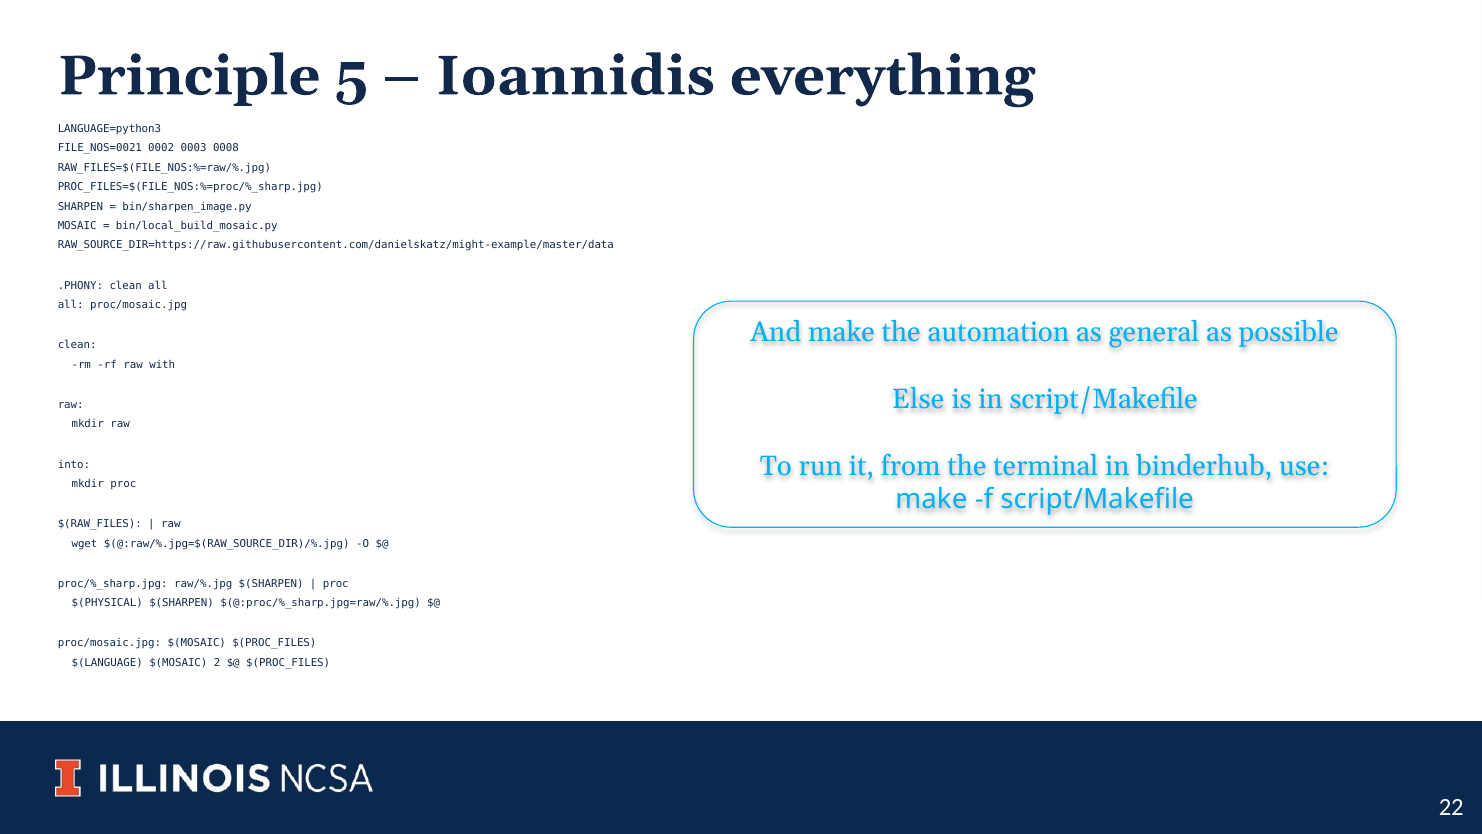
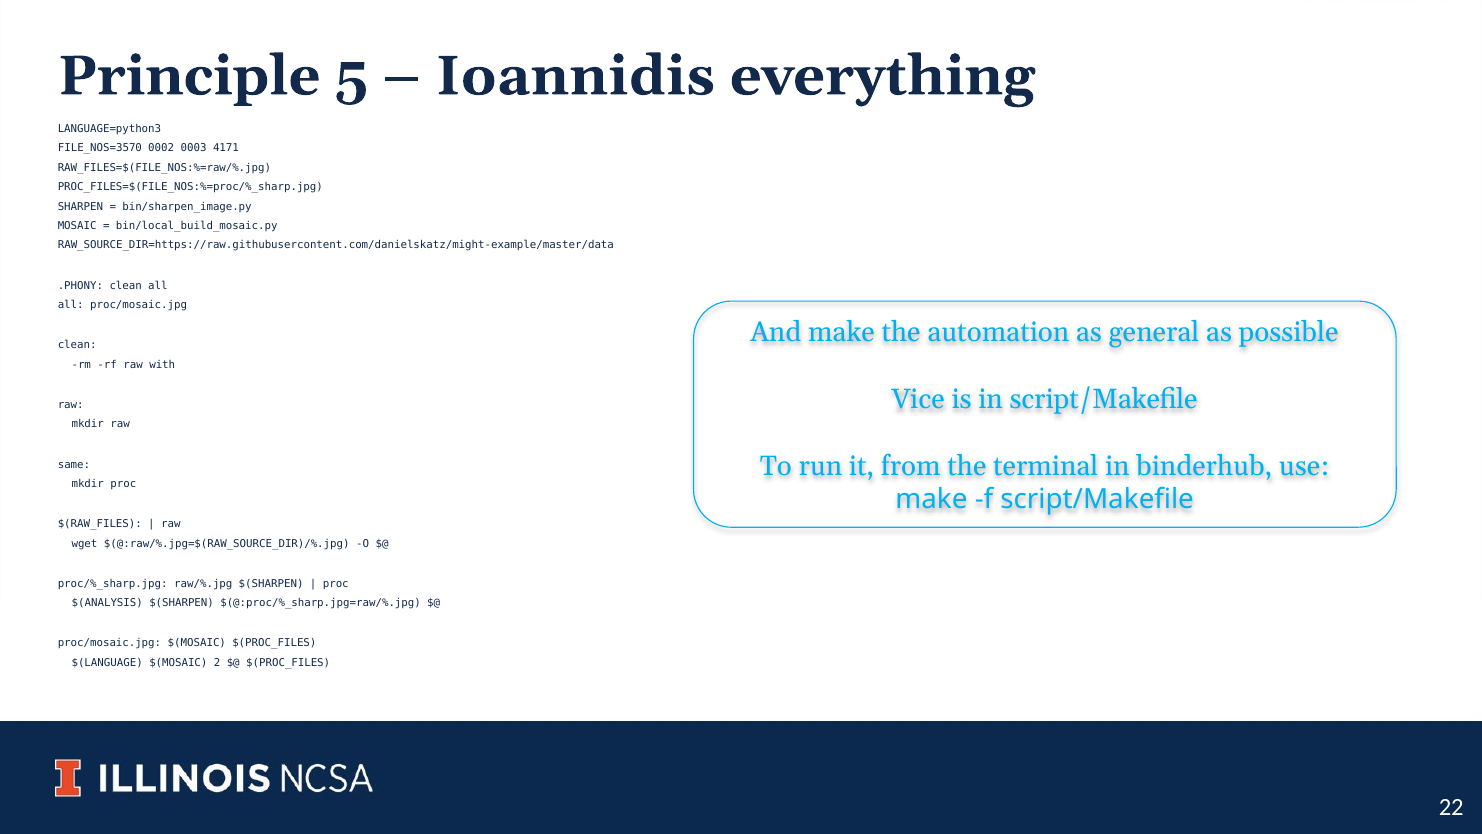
FILE_NOS=0021: FILE_NOS=0021 -> FILE_NOS=3570 (100, 148)
0008: 0008 -> 4171 (226, 148)
Else: Else -> Vice (918, 399)
into: into -> same (74, 464)
$(PHYSICAL: $(PHYSICAL -> $(ANALYSIS (107, 603)
